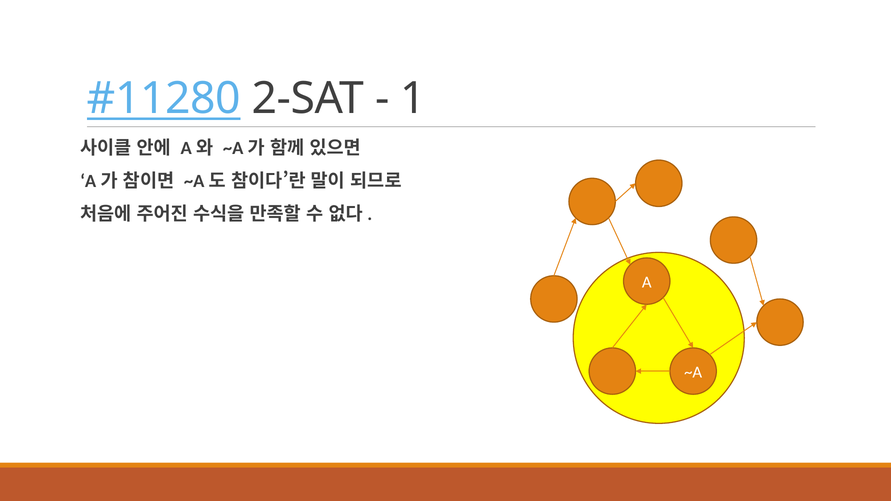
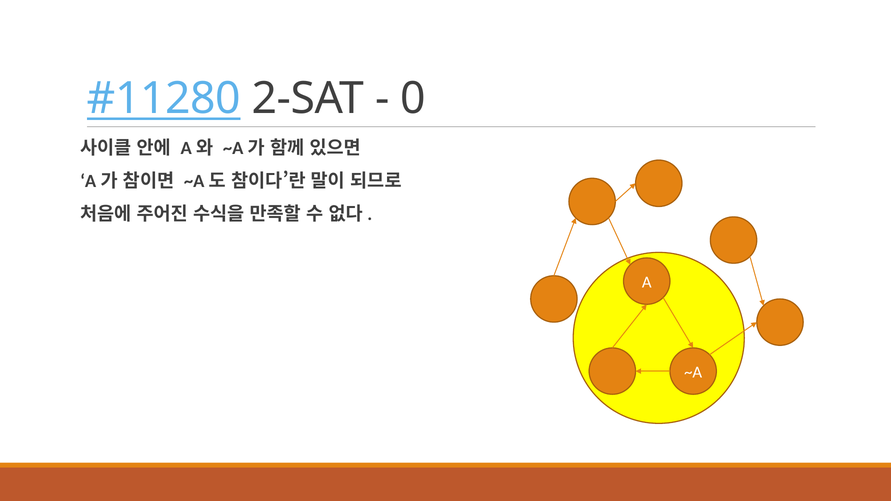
1: 1 -> 0 (413, 99)
